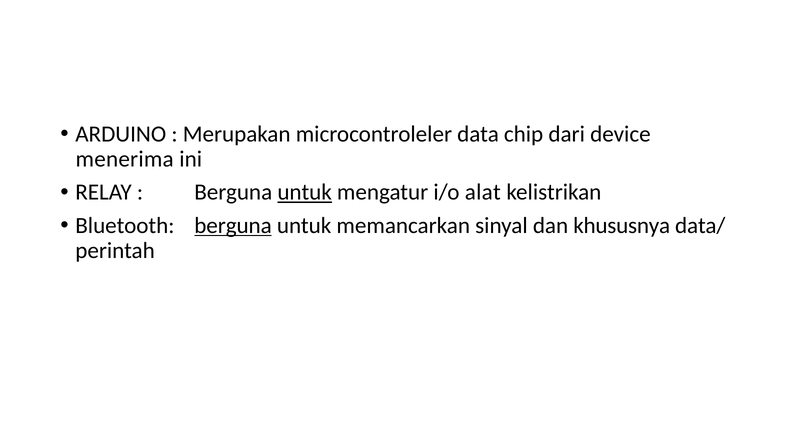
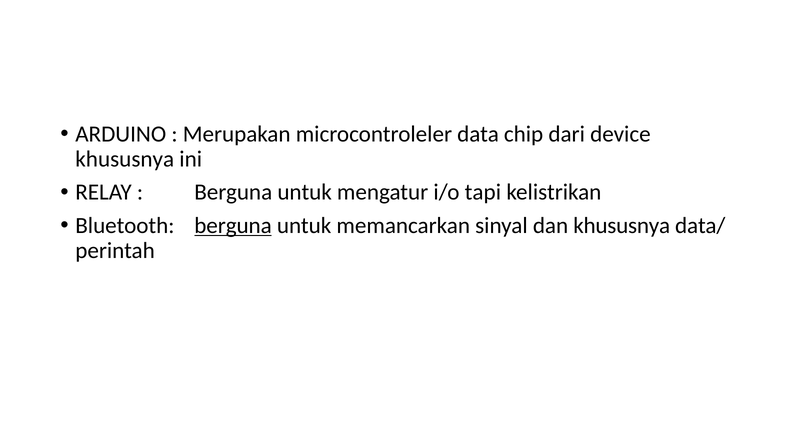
menerima: menerima -> khususnya (125, 159)
untuk underline: present -> none (305, 192)
alat: alat -> tapi (483, 192)
